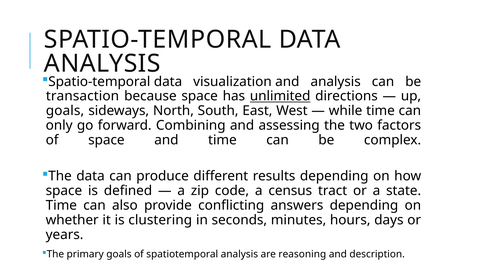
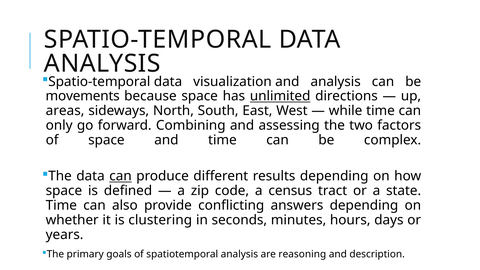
transaction: transaction -> movements (83, 96)
goals: goals -> areas (65, 111)
can underline: none -> present (121, 176)
